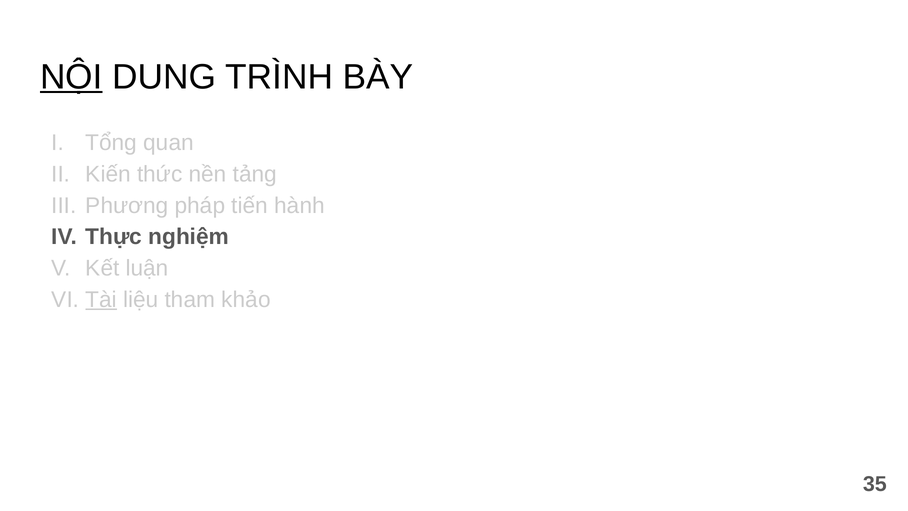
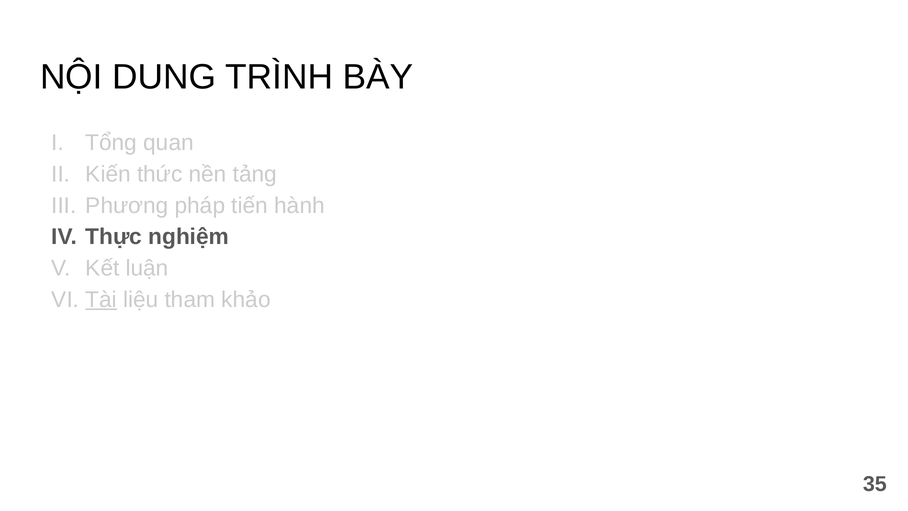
NỘI underline: present -> none (71, 77)
